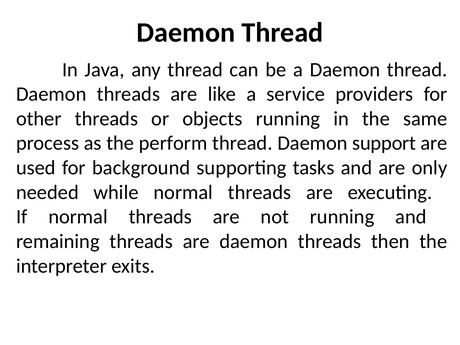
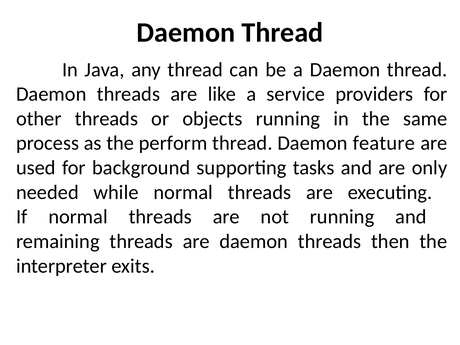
support: support -> feature (384, 143)
